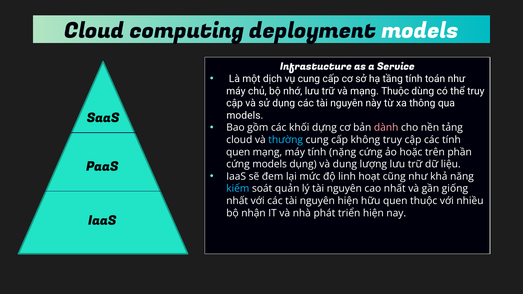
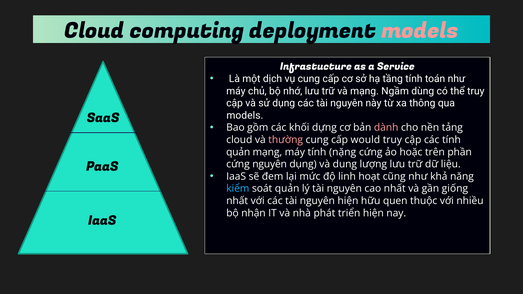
models colour: white -> pink (420, 31)
mạng Thuộc: Thuộc -> Ngầm (395, 91)
thường colour: light blue -> pink (286, 140)
không: không -> would (365, 140)
quen: quen -> quản (238, 152)
cứng models: models -> nguyên (270, 164)
